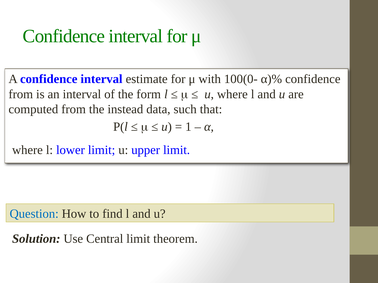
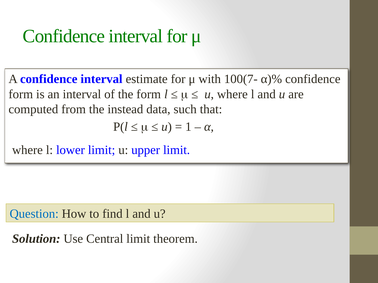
100(0-: 100(0- -> 100(7- (241, 79)
from: from -> form (21, 94)
